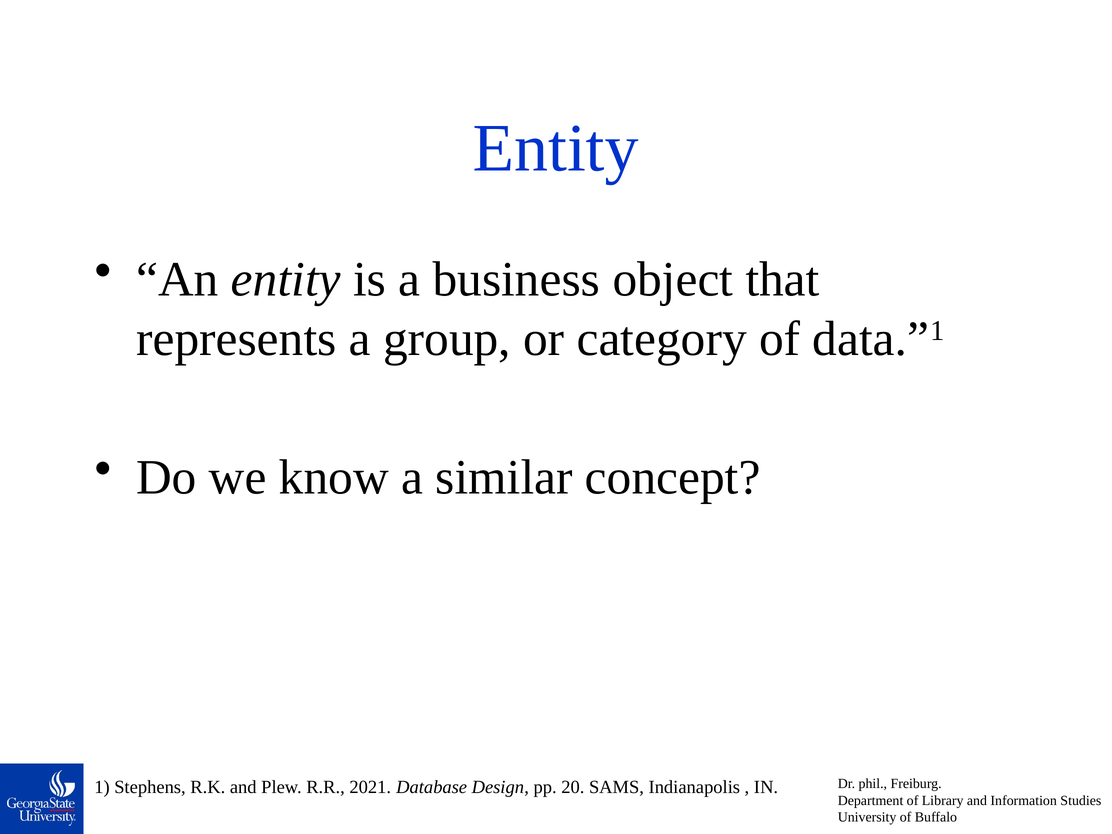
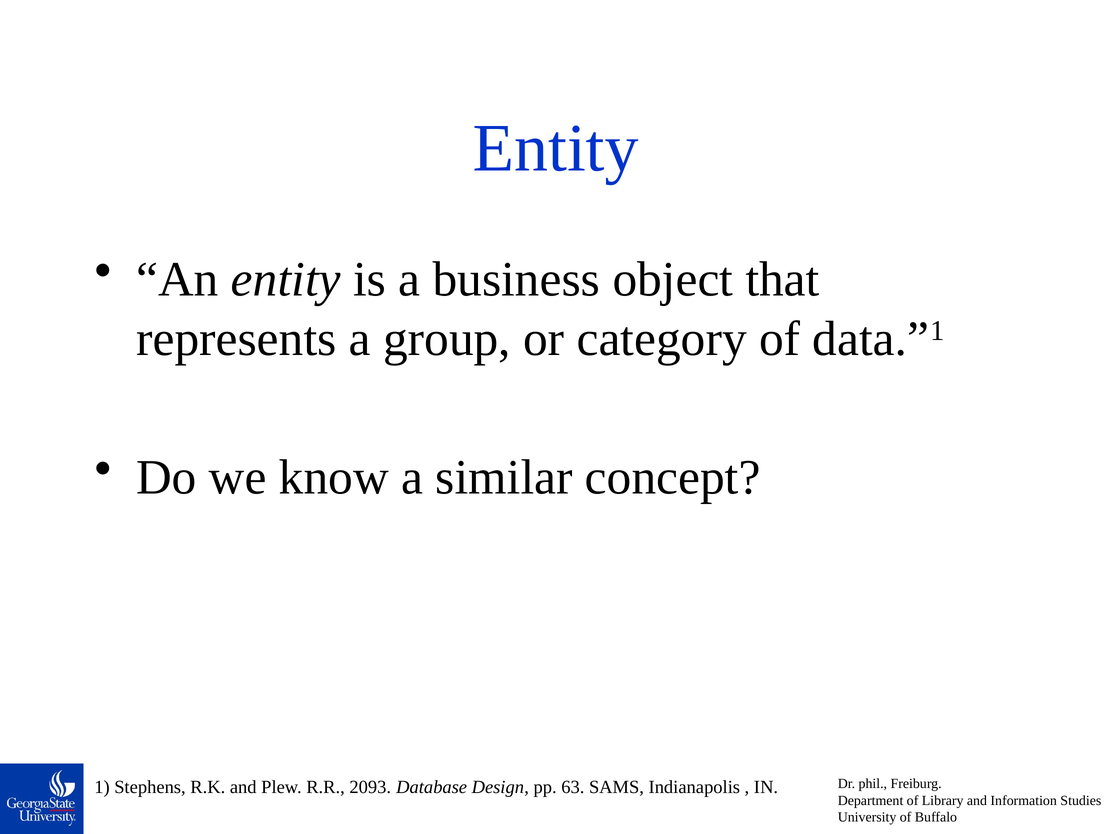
2021: 2021 -> 2093 (370, 787)
20: 20 -> 63 (573, 787)
